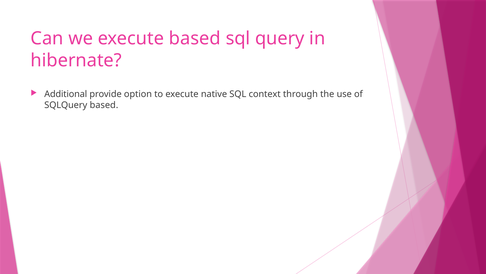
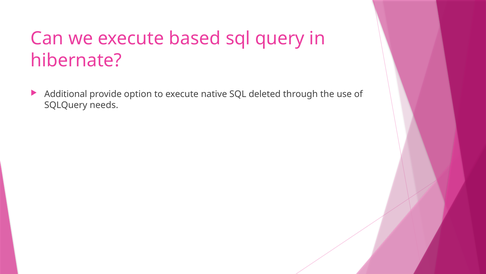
context: context -> deleted (265, 94)
SQLQuery based: based -> needs (104, 105)
